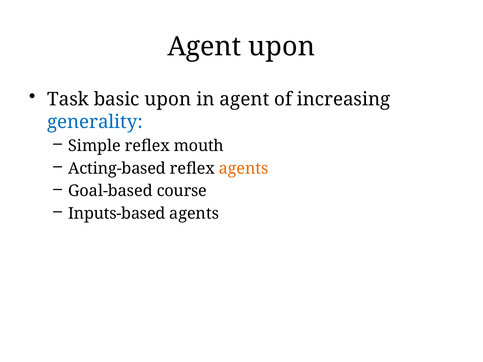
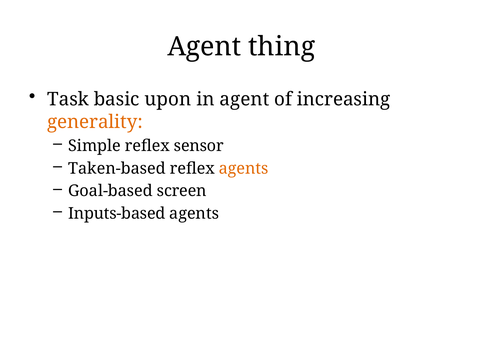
Agent upon: upon -> thing (282, 47)
generality colour: blue -> orange (95, 122)
mouth: mouth -> sensor (199, 146)
Acting-based: Acting-based -> Taken-based (117, 169)
course: course -> screen (182, 191)
